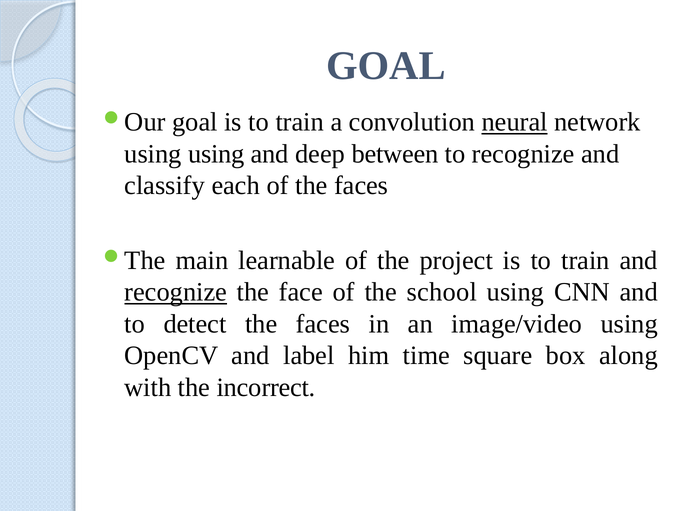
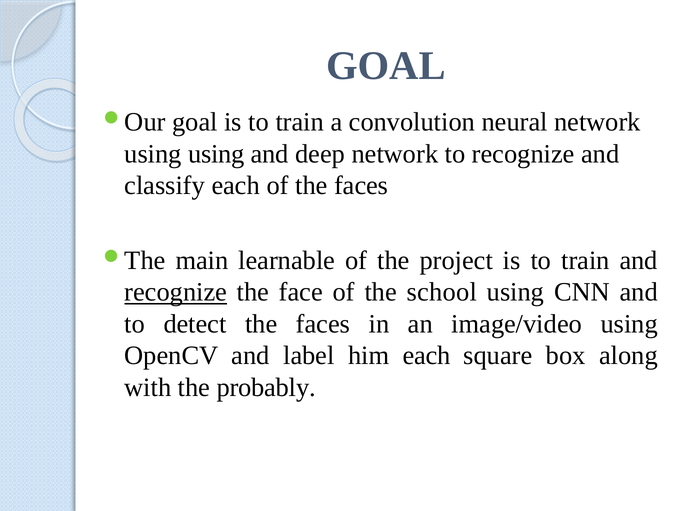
neural underline: present -> none (515, 122)
deep between: between -> network (395, 154)
him time: time -> each (426, 356)
incorrect: incorrect -> probably (266, 387)
